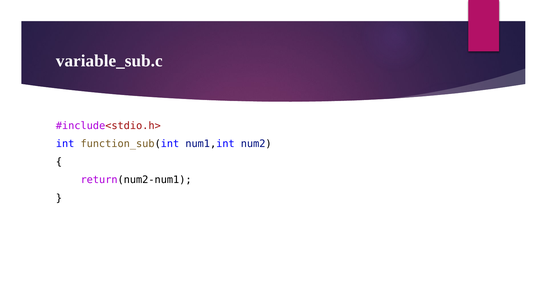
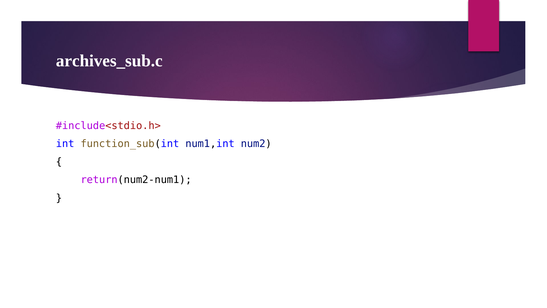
variable_sub.c: variable_sub.c -> archives_sub.c (109, 61)
